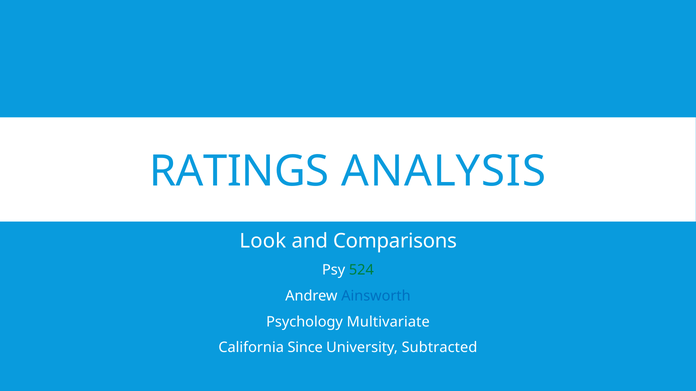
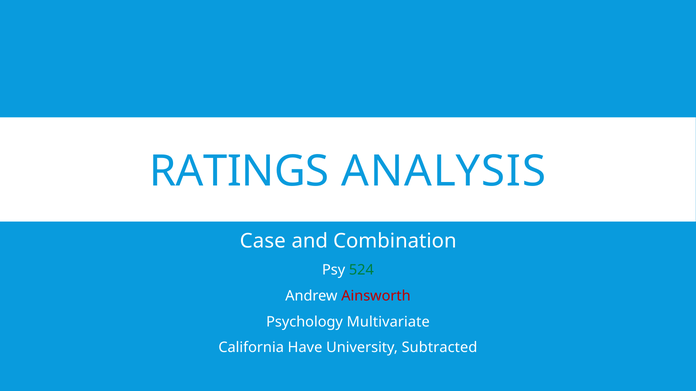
Look: Look -> Case (263, 242)
Comparisons: Comparisons -> Combination (395, 242)
Ainsworth colour: blue -> red (376, 296)
Since: Since -> Have (305, 348)
